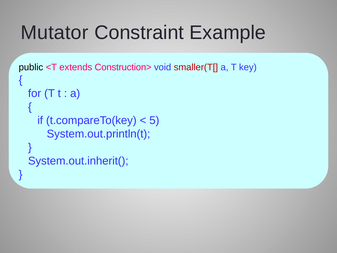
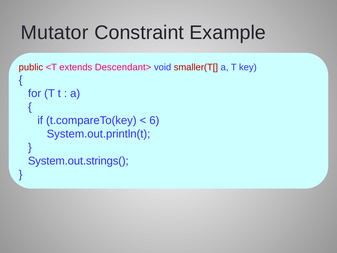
public colour: black -> red (31, 67)
Construction>: Construction> -> Descendant> (123, 67)
5: 5 -> 6 (154, 120)
System.out.inherit(: System.out.inherit( -> System.out.strings( (78, 161)
